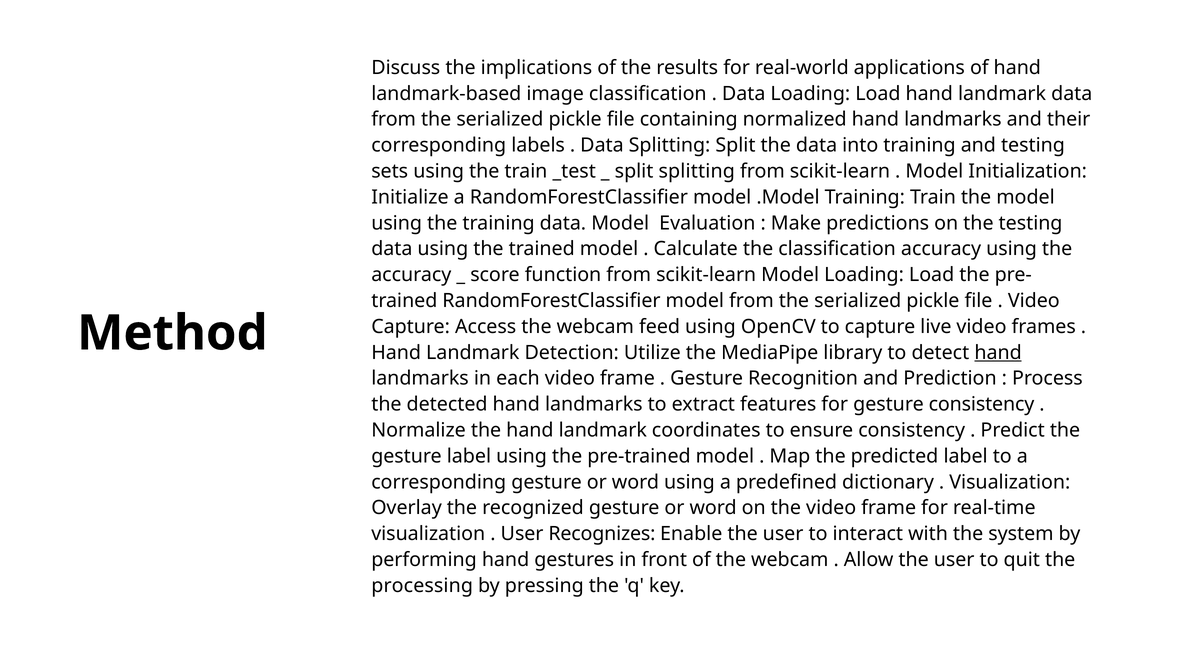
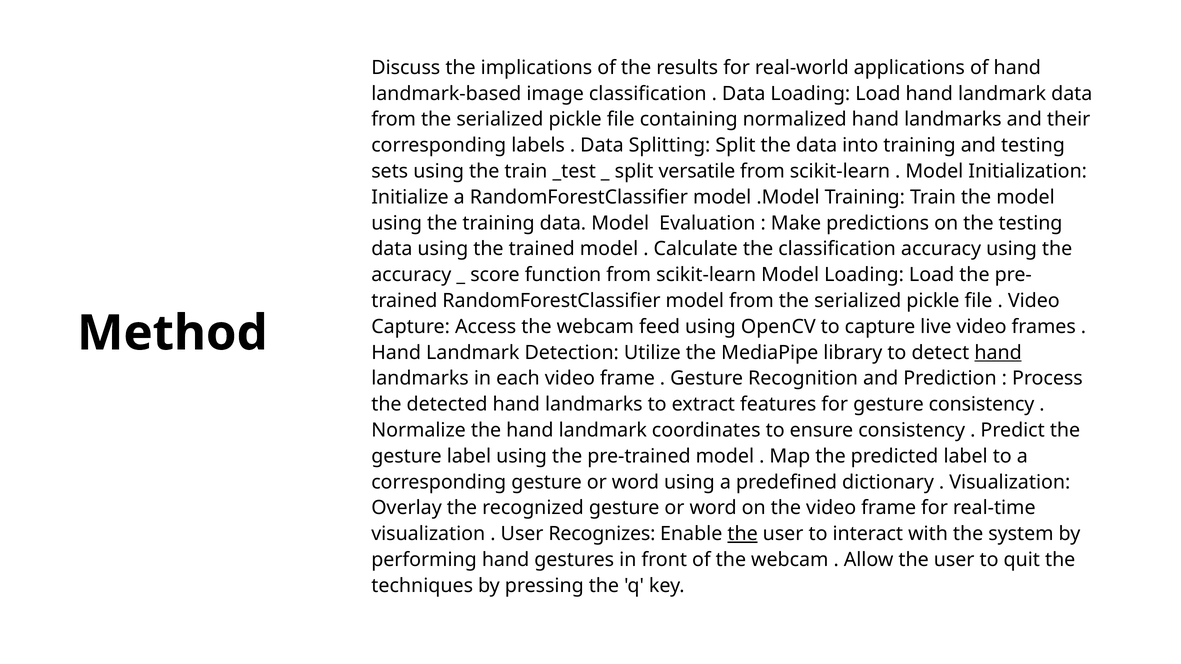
split splitting: splitting -> versatile (697, 171)
the underline: none -> present (743, 534)
processing: processing -> techniques (422, 586)
